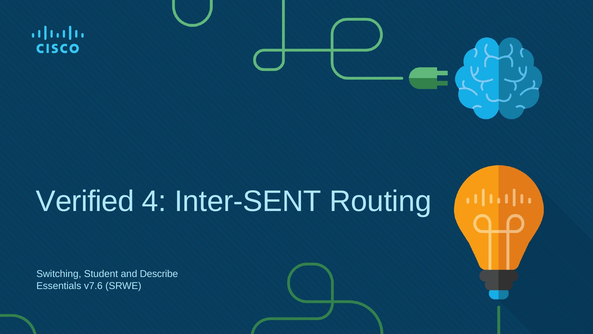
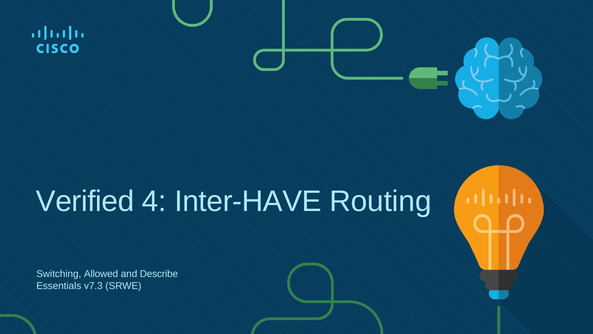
Inter-SENT: Inter-SENT -> Inter-HAVE (248, 201)
Student: Student -> Allowed (101, 274)
v7.6: v7.6 -> v7.3 (93, 285)
